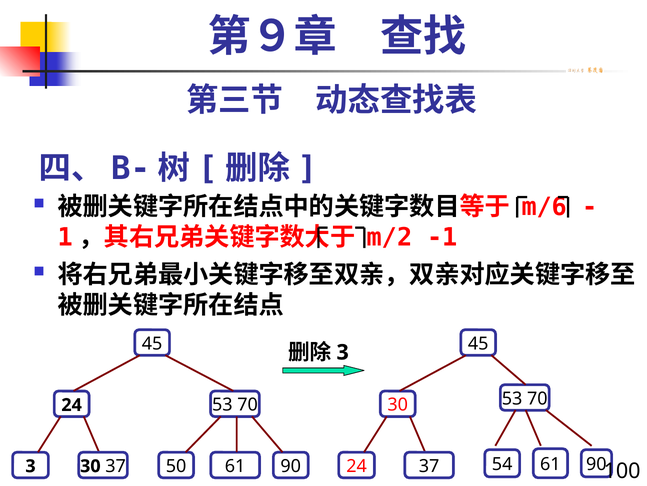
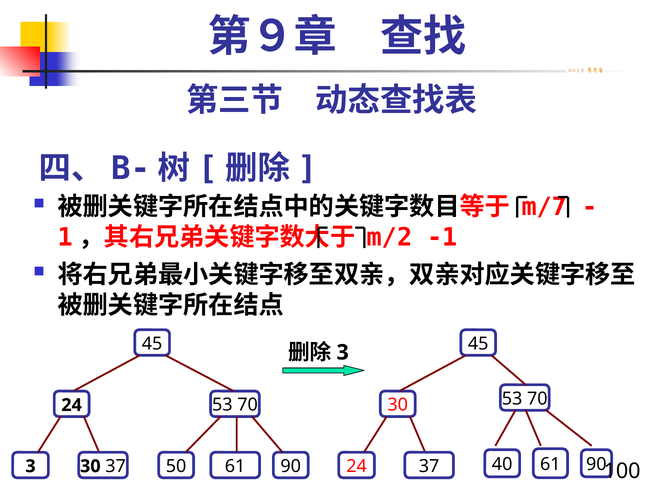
m/6: m/6 -> m/7 (544, 207)
54: 54 -> 40 (502, 464)
